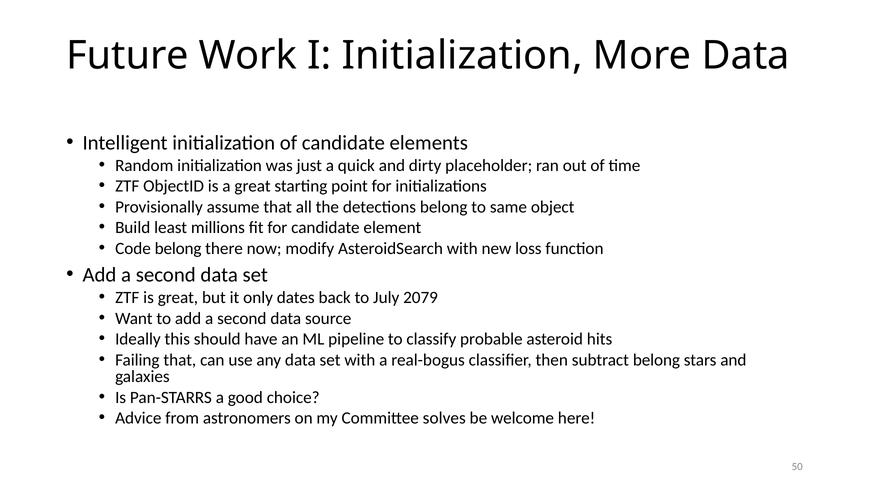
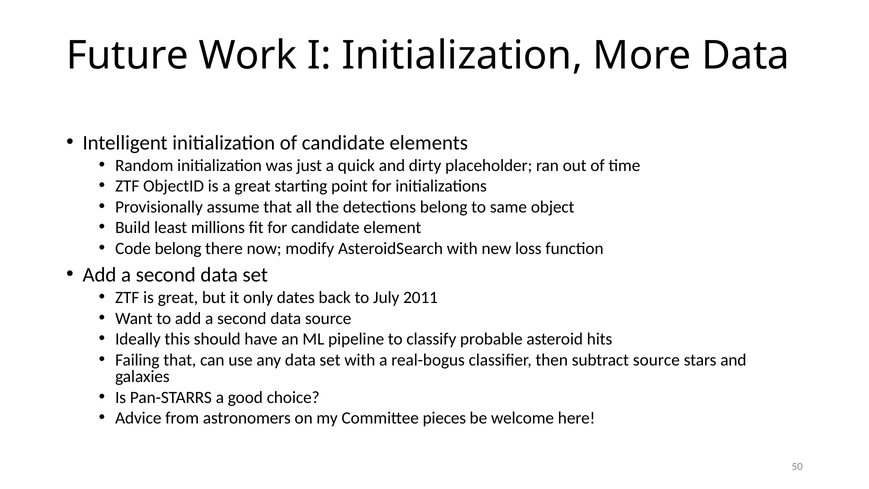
2079: 2079 -> 2011 (421, 297)
subtract belong: belong -> source (656, 360)
solves: solves -> pieces (444, 418)
